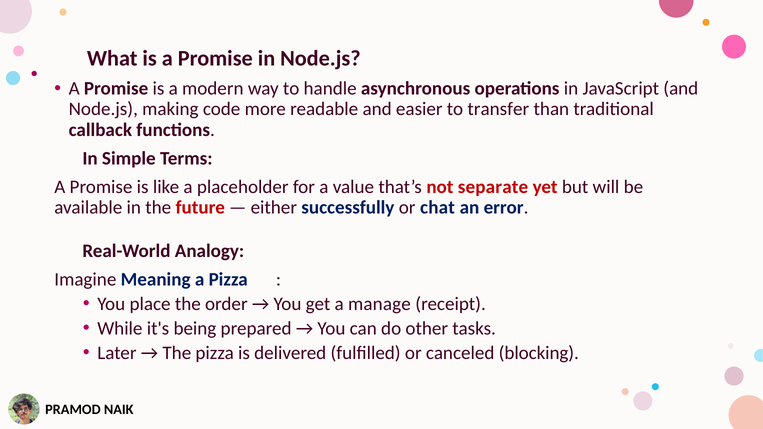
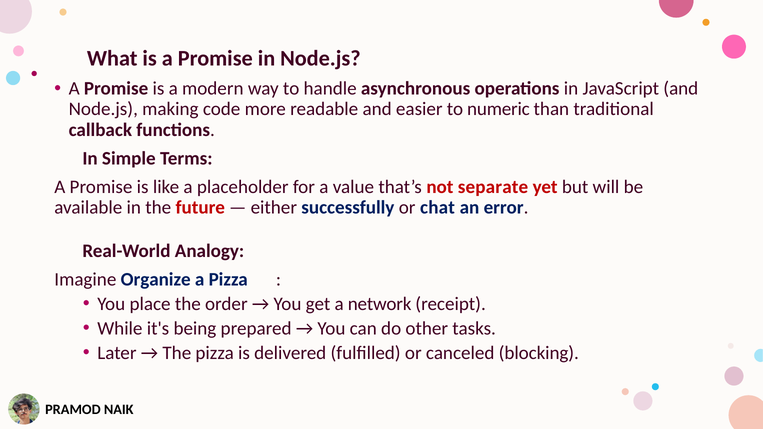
transfer: transfer -> numeric (498, 109)
Meaning: Meaning -> Organize (156, 279)
manage: manage -> network (380, 304)
